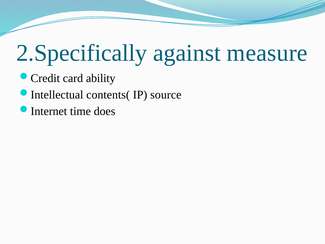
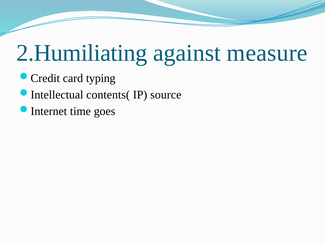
2.Specifically: 2.Specifically -> 2.Humiliating (82, 53)
ability: ability -> typing (101, 78)
does: does -> goes (105, 111)
